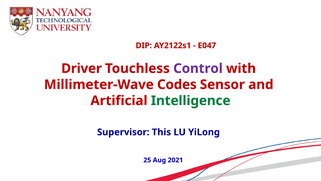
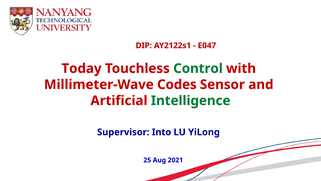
Driver: Driver -> Today (81, 68)
Control colour: purple -> green (198, 68)
This: This -> Into (162, 132)
